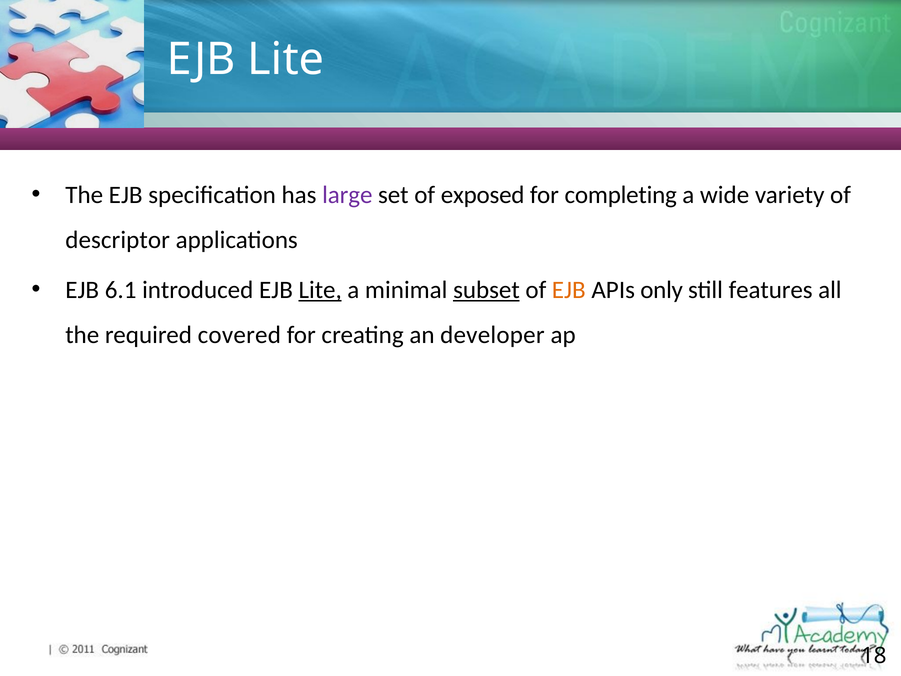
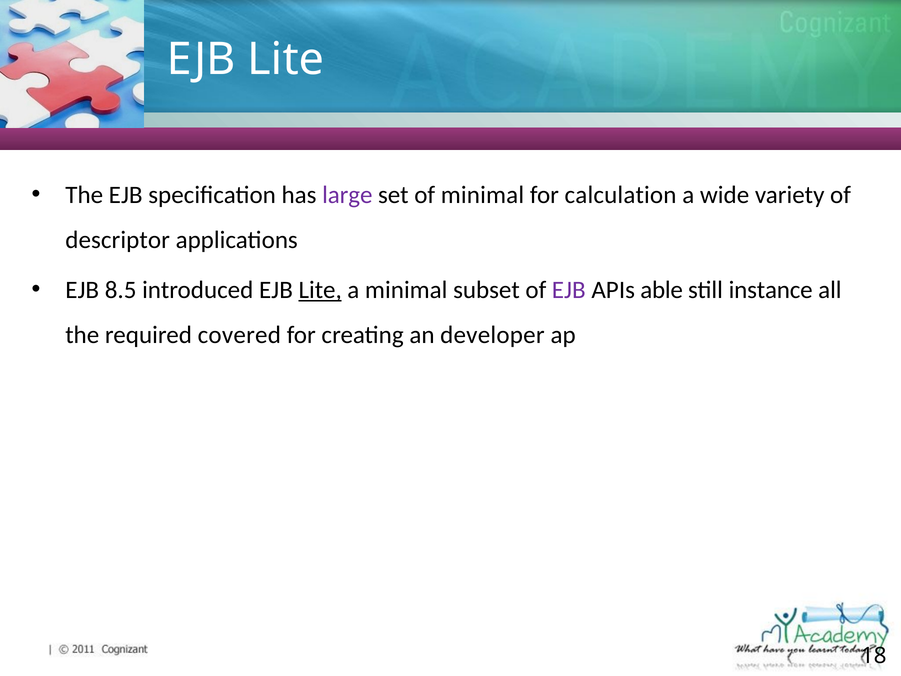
of exposed: exposed -> minimal (482, 195)
completing: completing -> calculation (621, 195)
6.1: 6.1 -> 8.5 (121, 290)
subset underline: present -> none (486, 290)
EJB colour: orange -> purple (569, 290)
only: only -> able (662, 290)
features: features -> instance (771, 290)
